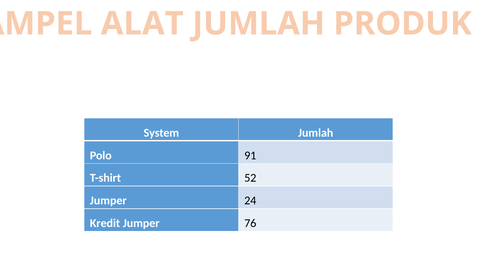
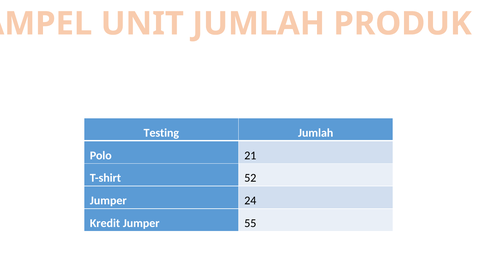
ALAT: ALAT -> UNIT (142, 24)
System: System -> Testing (161, 133)
91: 91 -> 21 (250, 156)
76: 76 -> 55 (250, 224)
